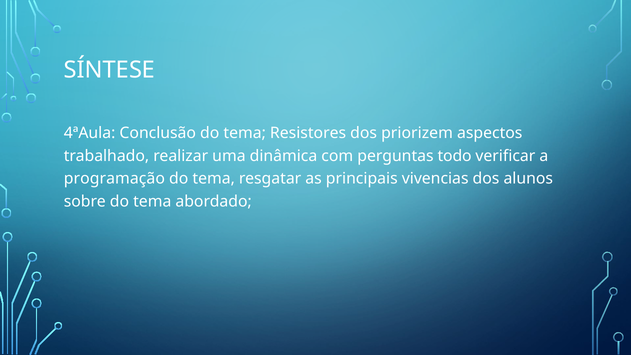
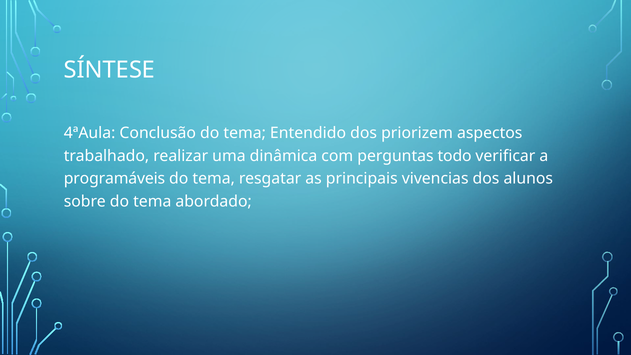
Resistores: Resistores -> Entendido (308, 133)
programação: programação -> programáveis (114, 179)
